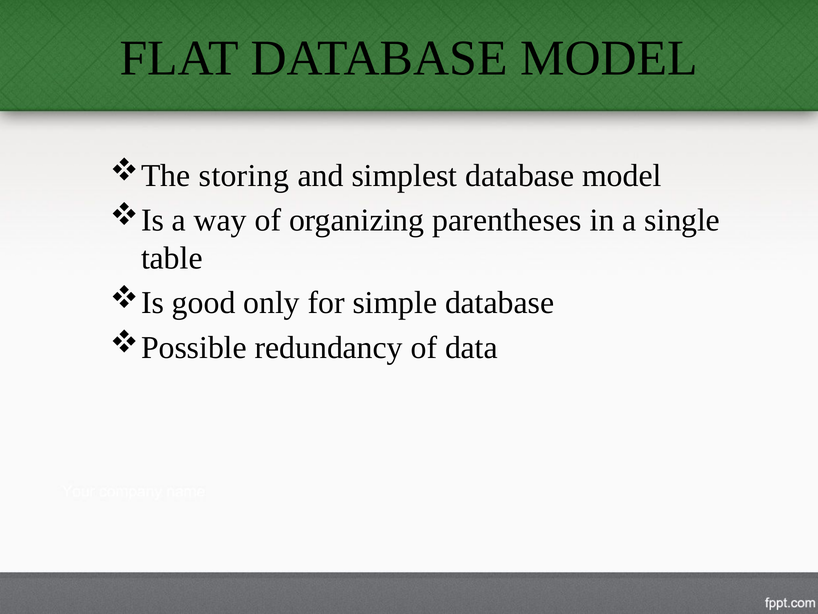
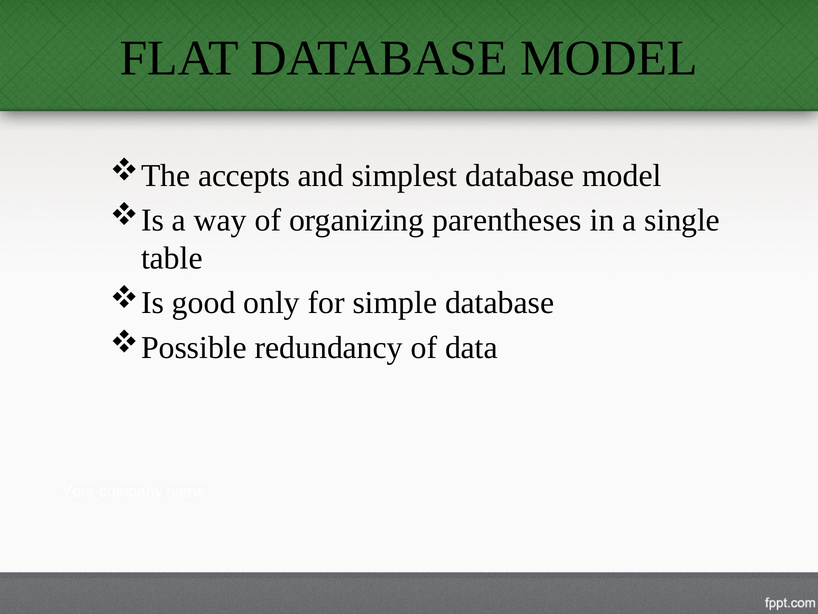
storing: storing -> accepts (244, 175)
